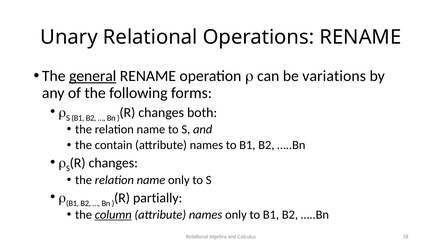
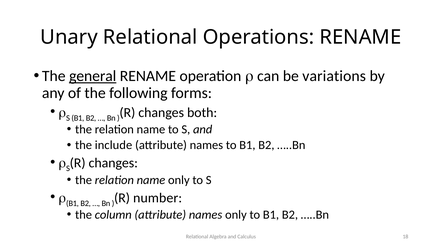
contain: contain -> include (114, 145)
partially: partially -> number (158, 198)
column underline: present -> none (113, 215)
